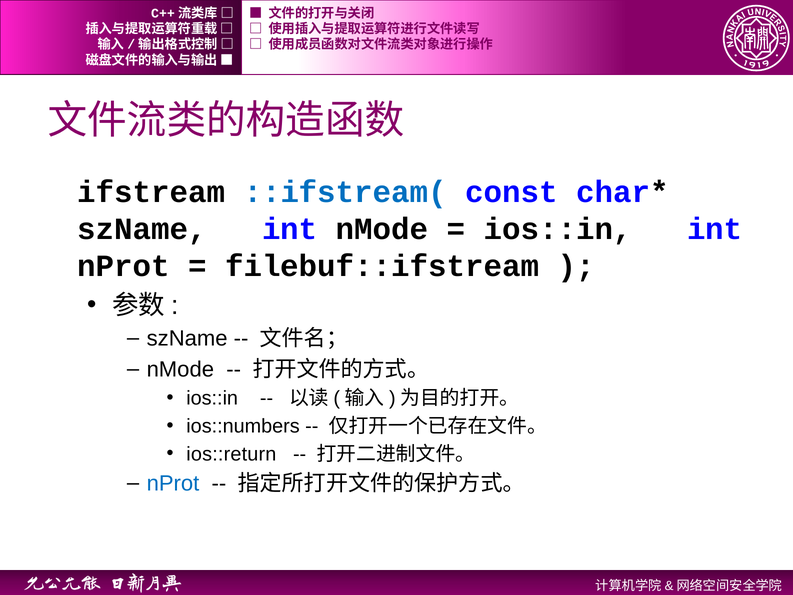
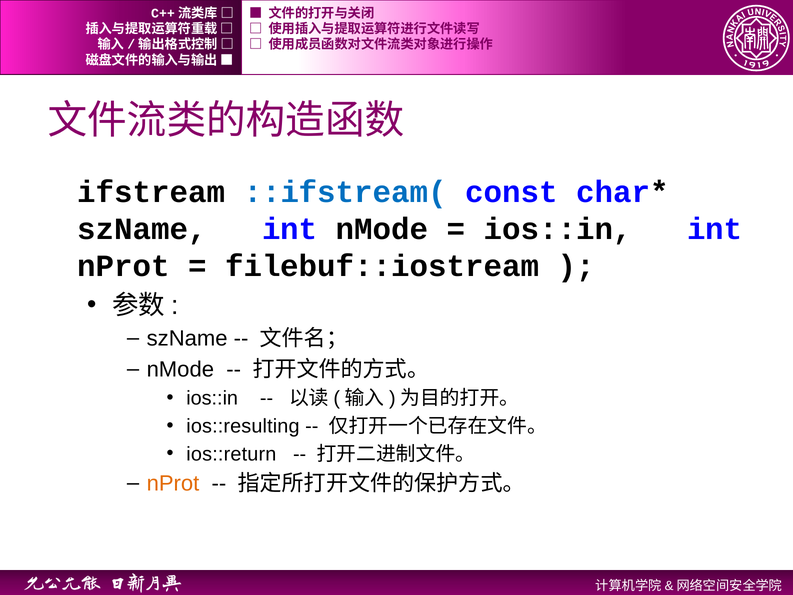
filebuf::ifstream: filebuf::ifstream -> filebuf::iostream (382, 266)
ios::numbers: ios::numbers -> ios::resulting (243, 426)
nProt colour: blue -> orange (173, 483)
